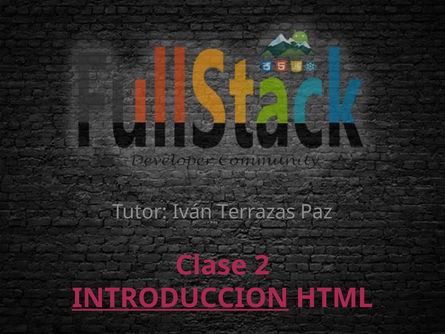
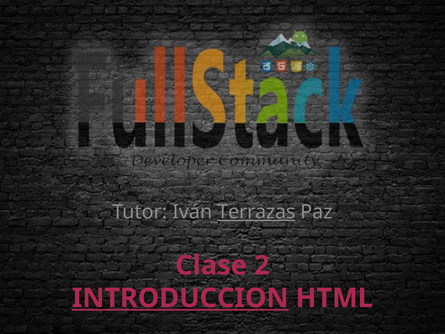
Terrazas underline: none -> present (256, 212)
